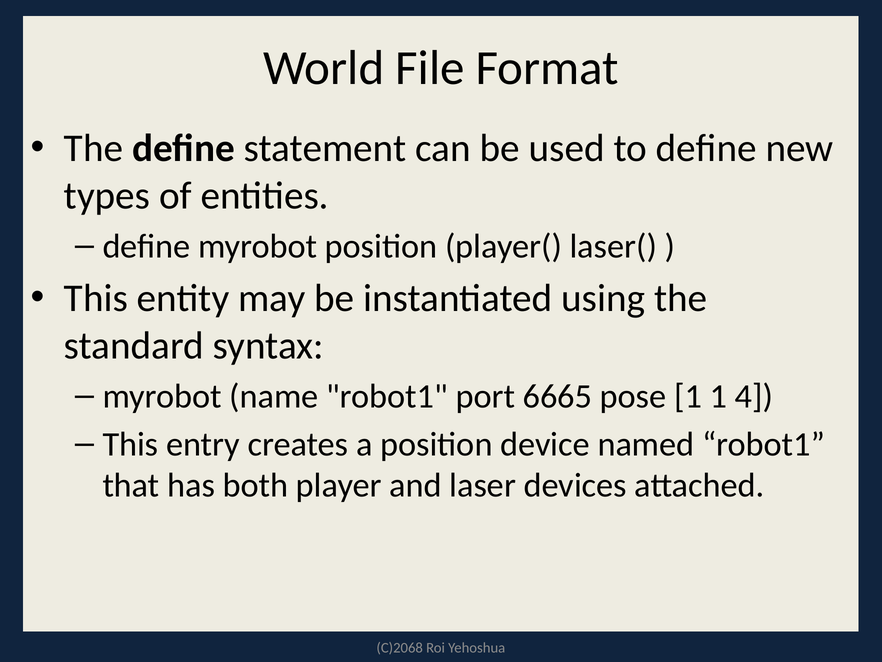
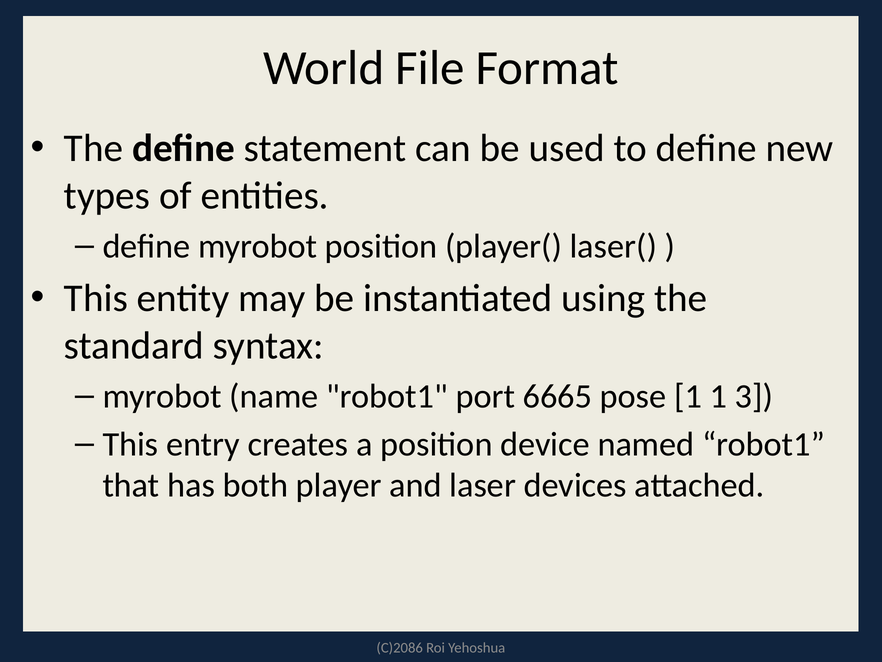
4: 4 -> 3 (754, 396)
C)2068: C)2068 -> C)2086 (400, 648)
